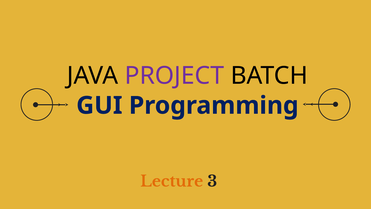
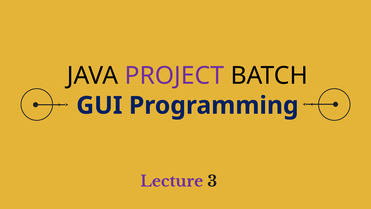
Lecture colour: orange -> purple (172, 181)
